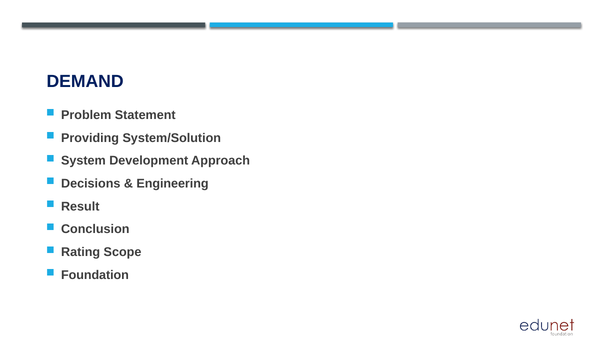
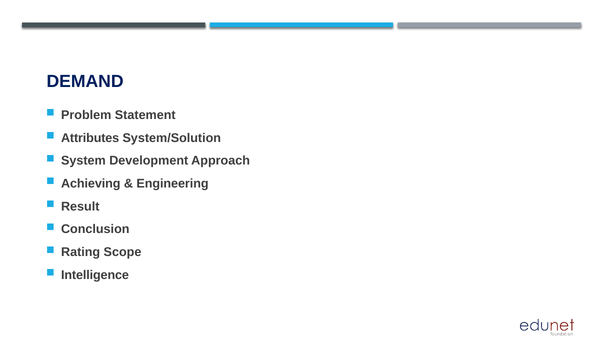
Providing: Providing -> Attributes (90, 138)
Decisions: Decisions -> Achieving (91, 184)
Foundation: Foundation -> Intelligence (95, 275)
